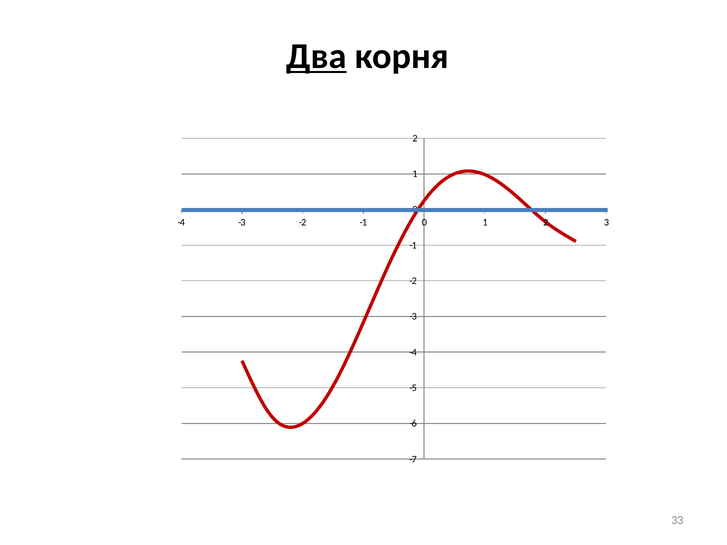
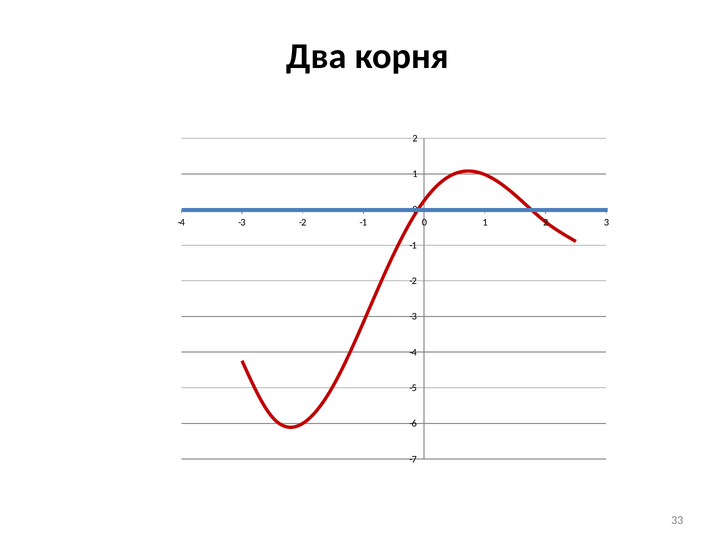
Два underline: present -> none (316, 56)
